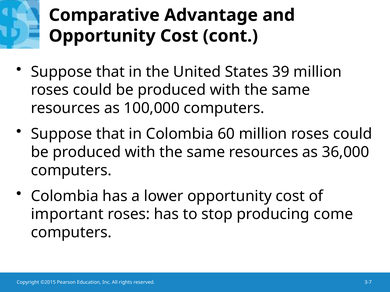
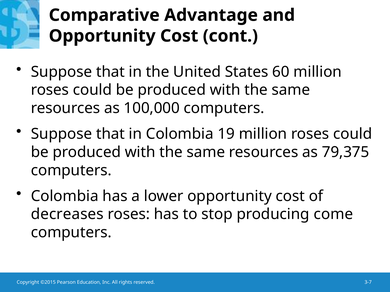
39: 39 -> 60 (281, 72)
60: 60 -> 19 (226, 134)
36,000: 36,000 -> 79,375 (346, 152)
important: important -> decreases (67, 215)
